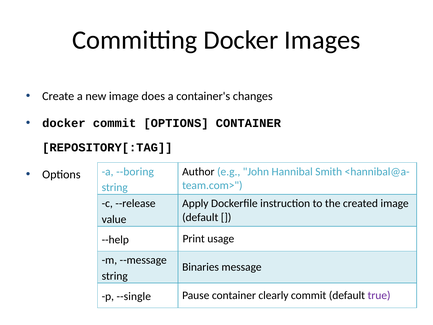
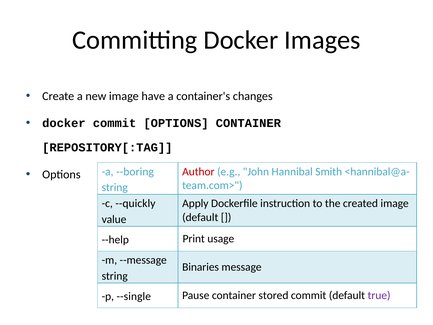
does: does -> have (153, 96)
Author colour: black -> red (198, 171)
--release: --release -> --quickly (135, 203)
clearly: clearly -> stored (273, 295)
